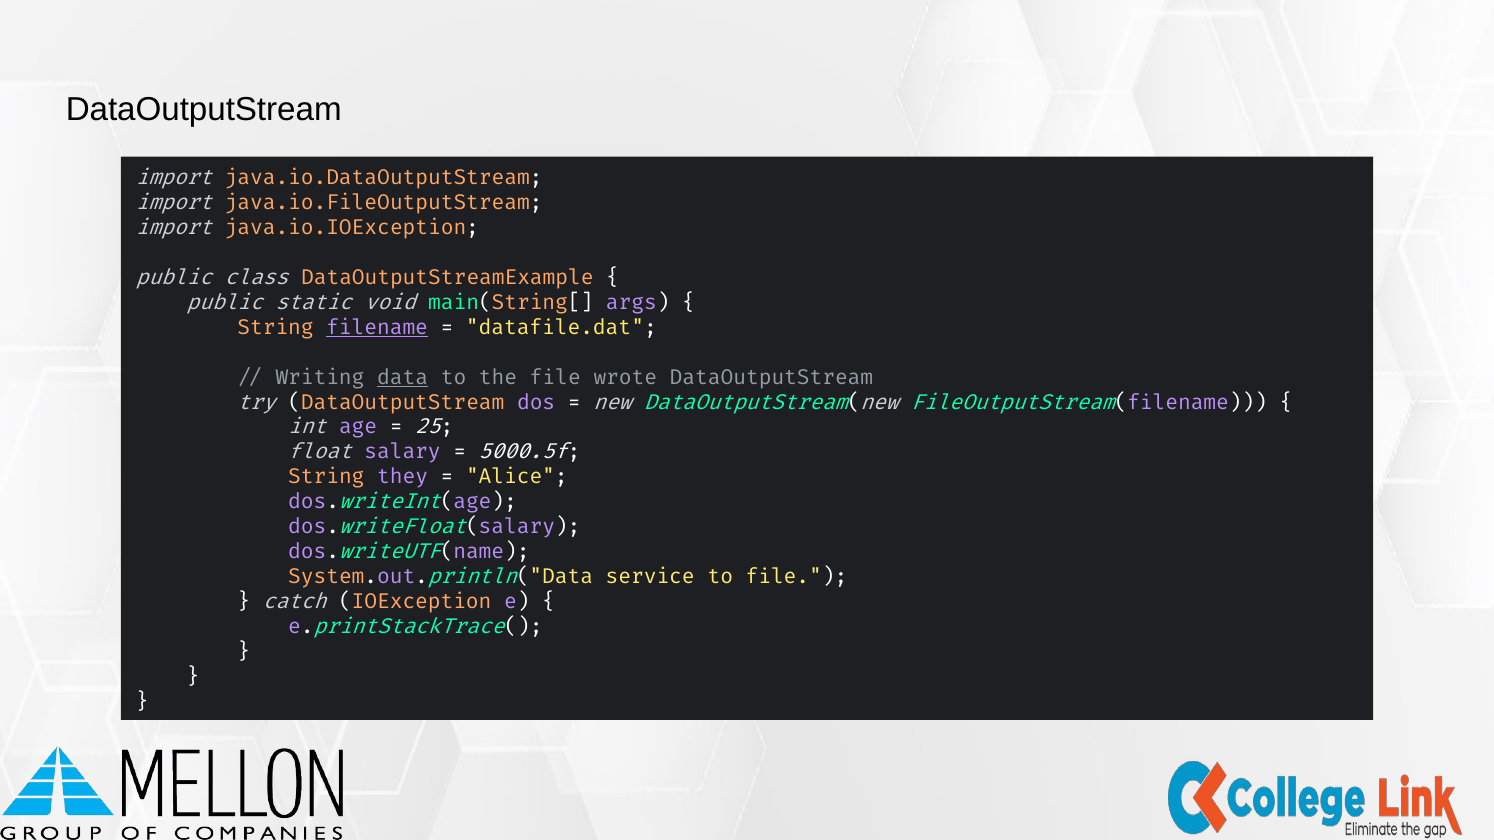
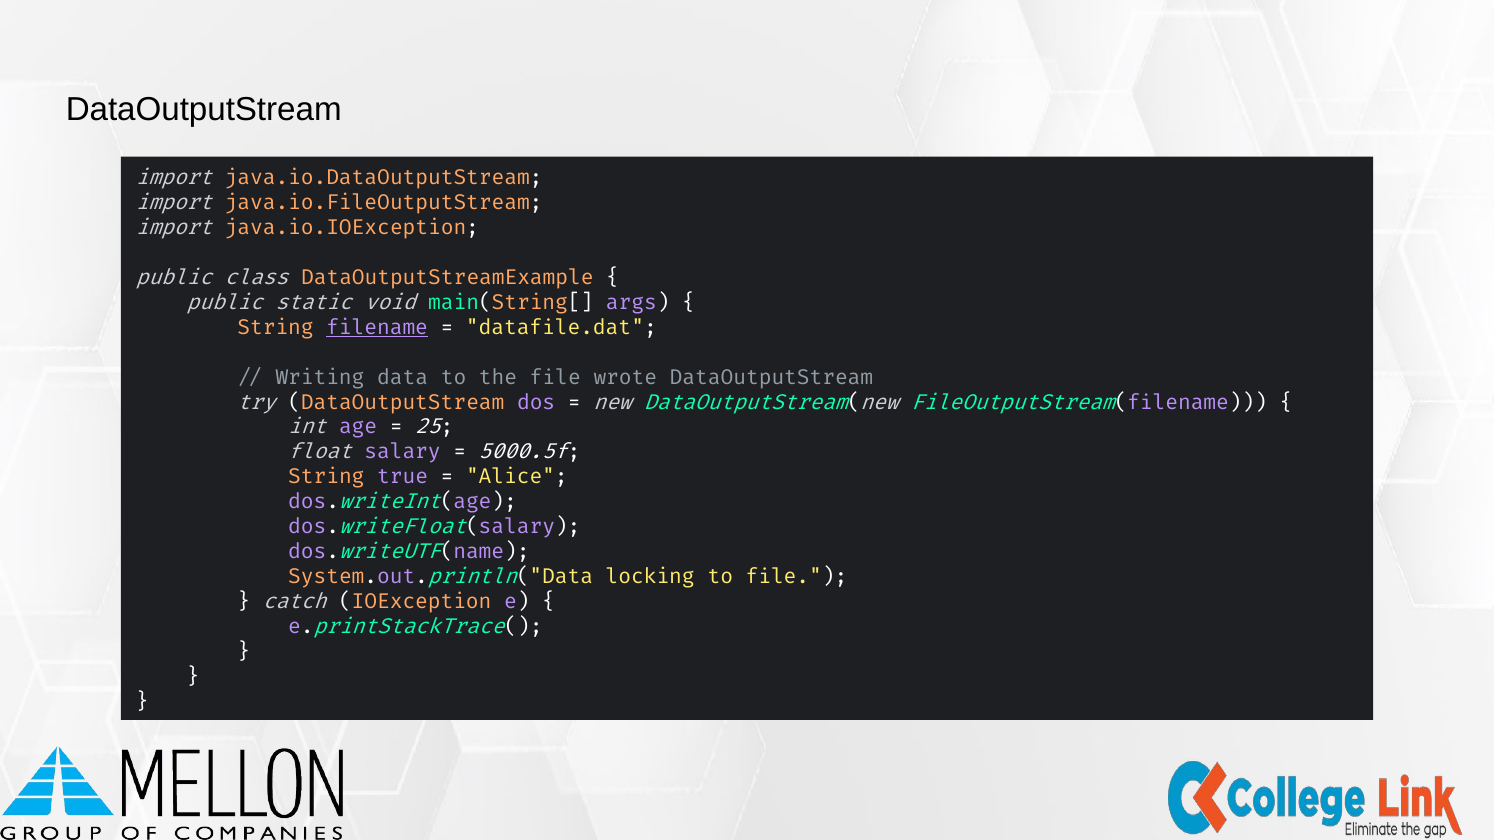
data underline: present -> none (403, 377)
they: they -> true (403, 477)
service: service -> locking (650, 577)
